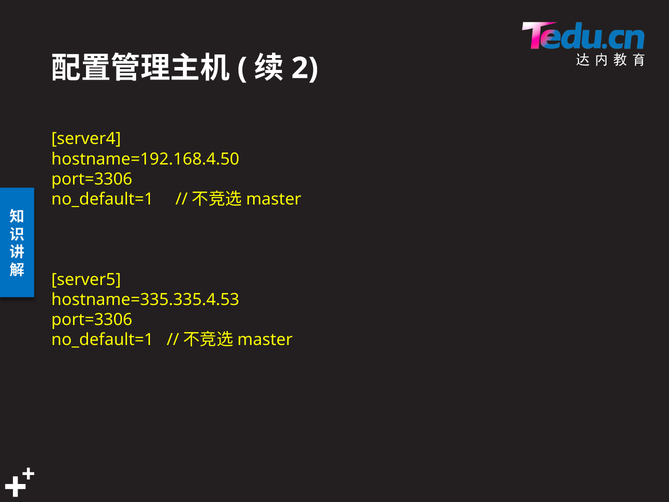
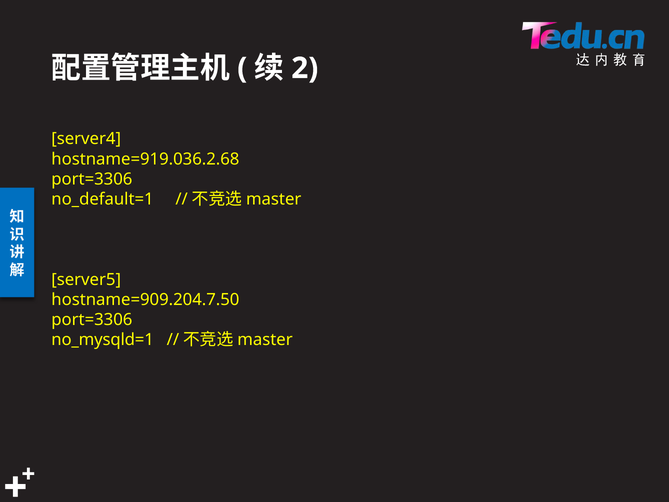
hostname=192.168.4.50: hostname=192.168.4.50 -> hostname=919.036.2.68 (145, 159)
hostname=335.335.4.53: hostname=335.335.4.53 -> hostname=909.204.7.50 (145, 299)
no_default=1: no_default=1 -> no_mysqld=1 (103, 340)
